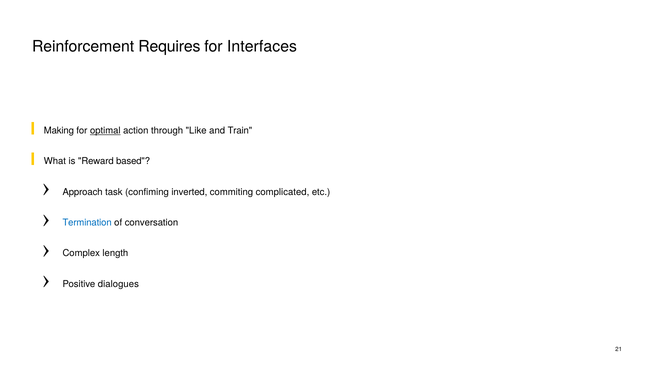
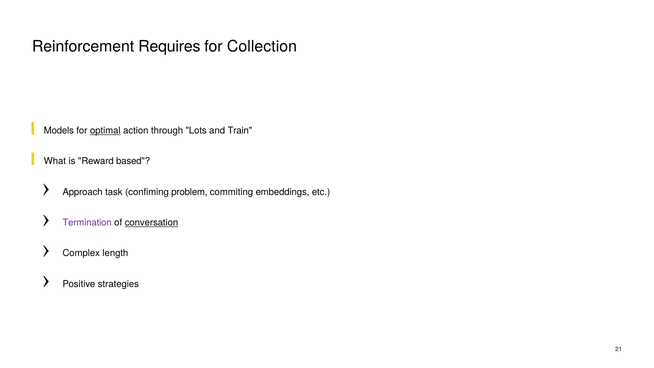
Interfaces: Interfaces -> Collection (262, 47)
Making: Making -> Models (59, 131)
Like: Like -> Lots (196, 131)
inverted: inverted -> problem (189, 192)
complicated: complicated -> embeddings (283, 192)
Termination colour: blue -> purple (87, 223)
conversation underline: none -> present (151, 223)
dialogues: dialogues -> strategies (118, 284)
